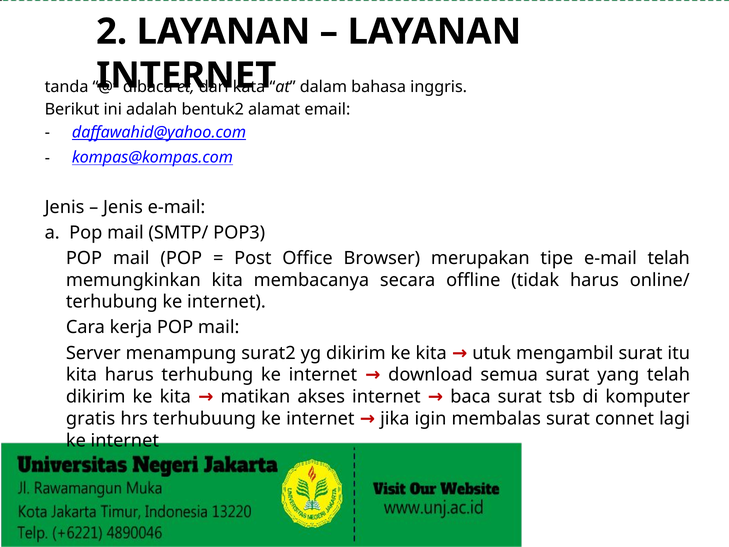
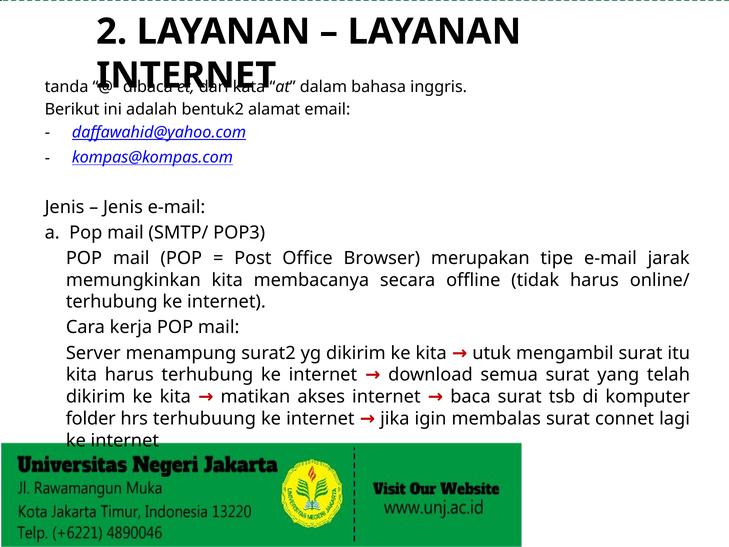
e-mail telah: telah -> jarak (669, 258)
gratis: gratis -> folder (91, 418)
